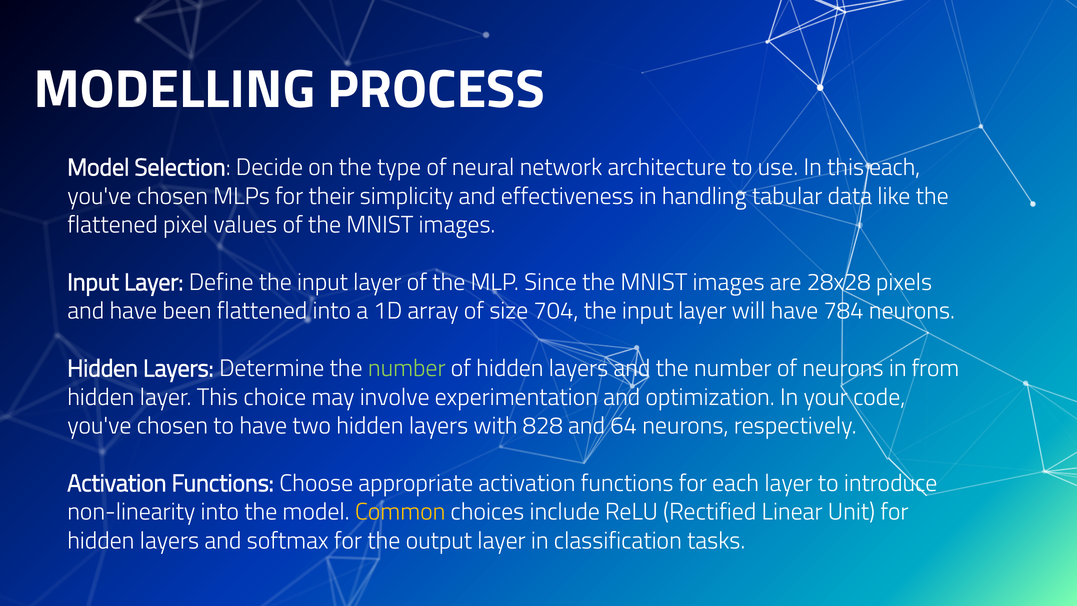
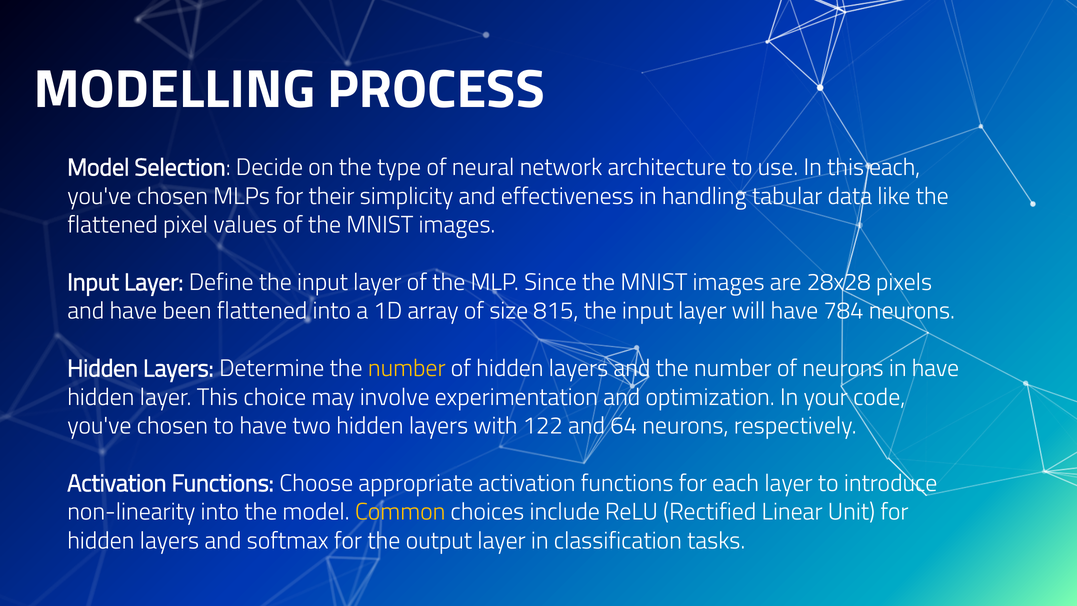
704: 704 -> 815 (556, 311)
number colour: light green -> yellow (407, 368)
in from: from -> have (935, 368)
828: 828 -> 122 (543, 426)
